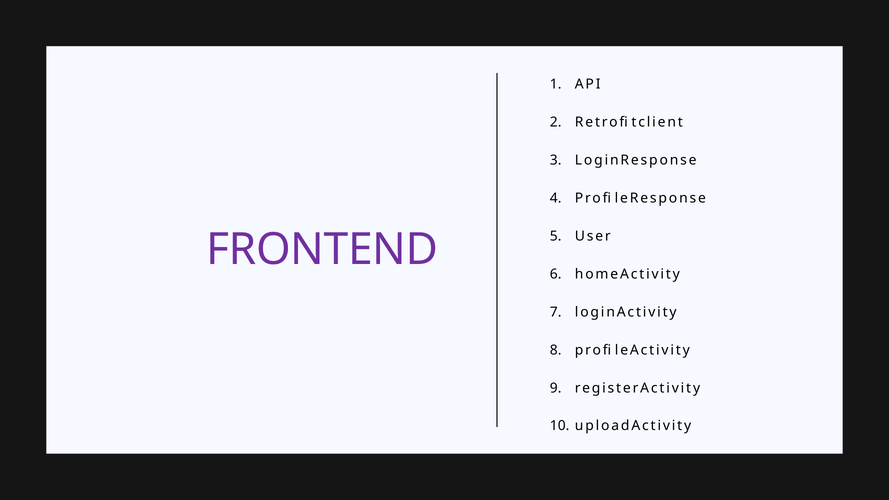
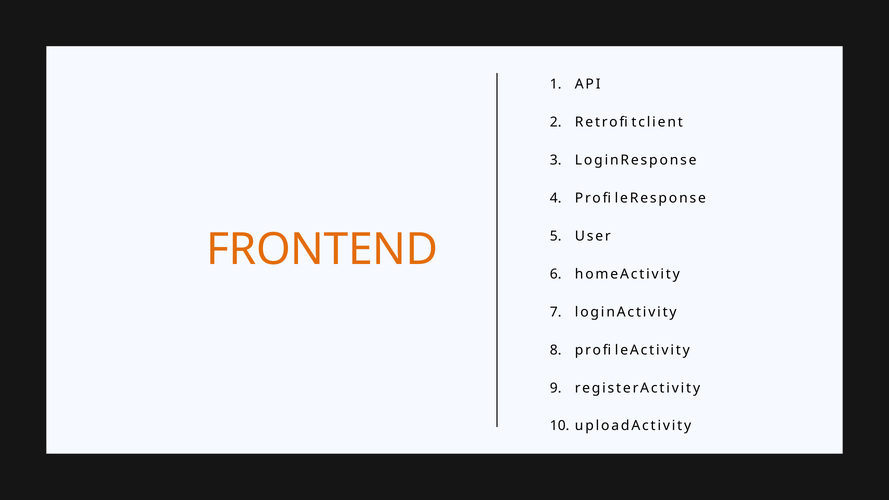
FRONTEND colour: purple -> orange (322, 250)
